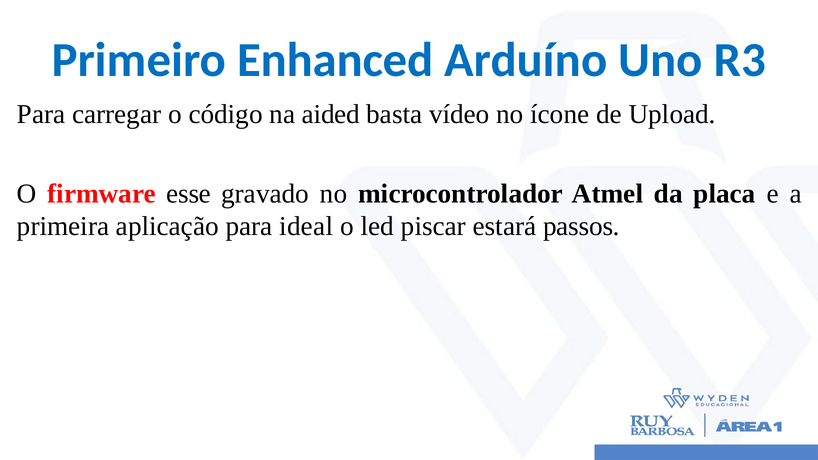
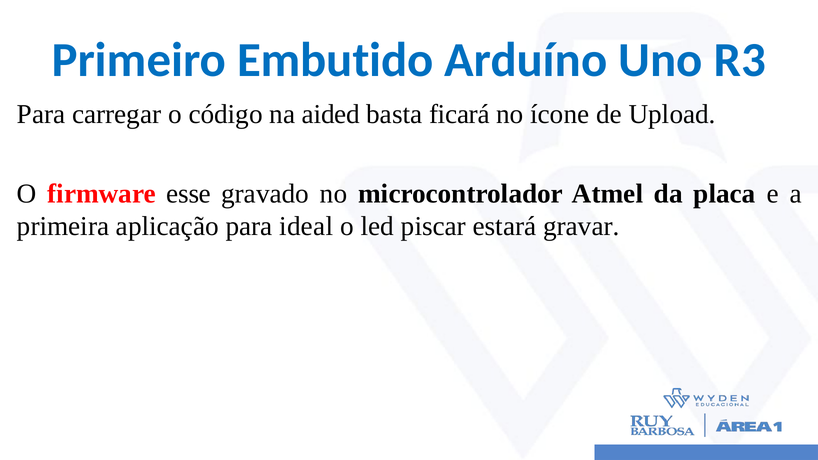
Enhanced: Enhanced -> Embutido (335, 60)
vídeo: vídeo -> ficará (459, 114)
passos: passos -> gravar (581, 226)
